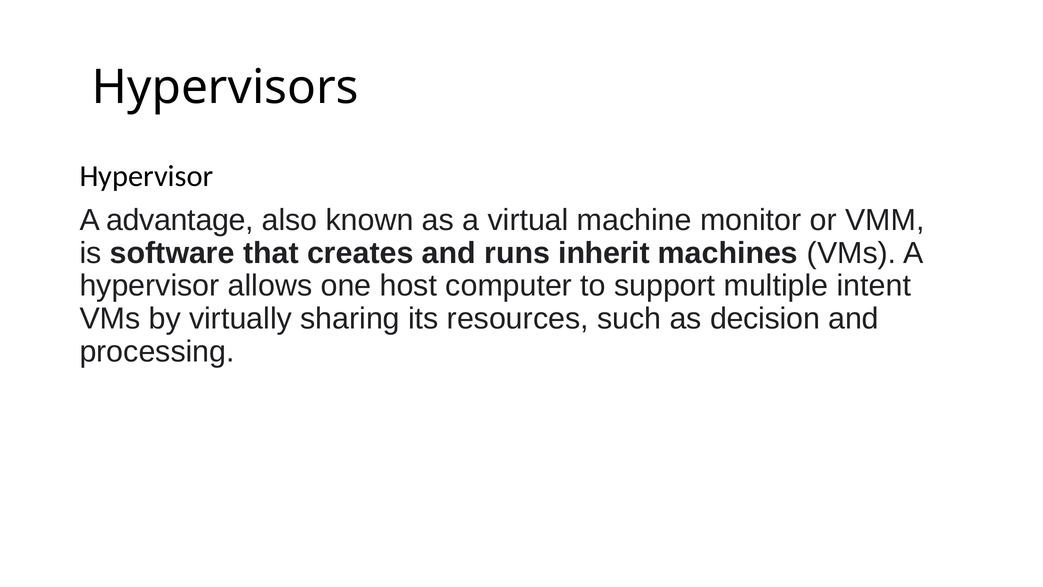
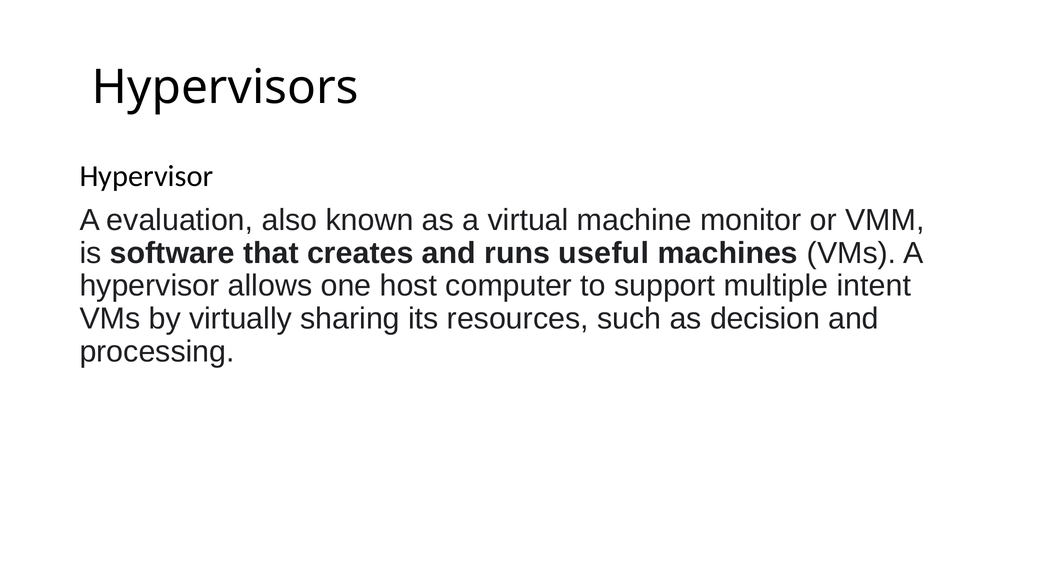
advantage: advantage -> evaluation (180, 220)
inherit: inherit -> useful (604, 253)
